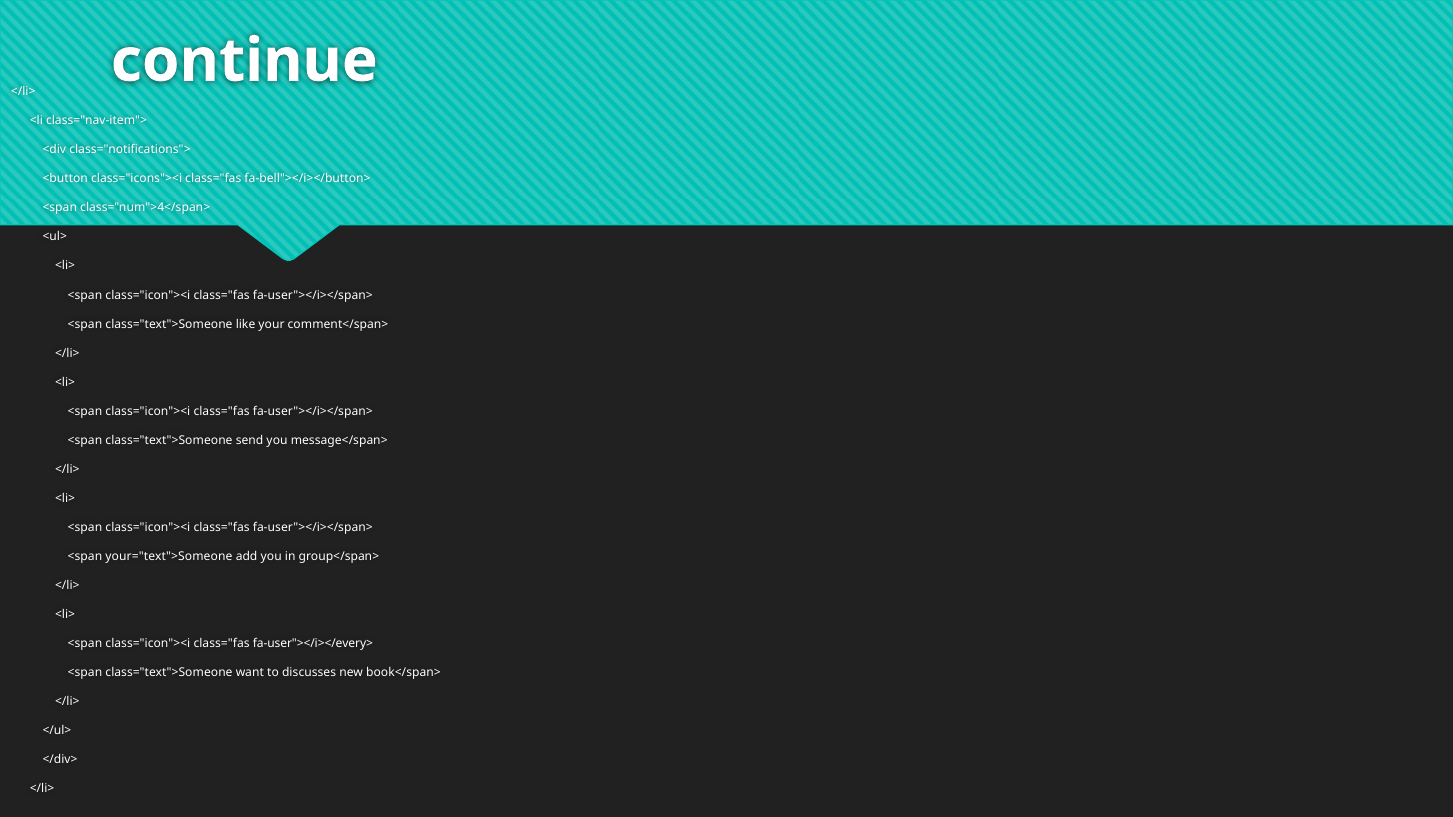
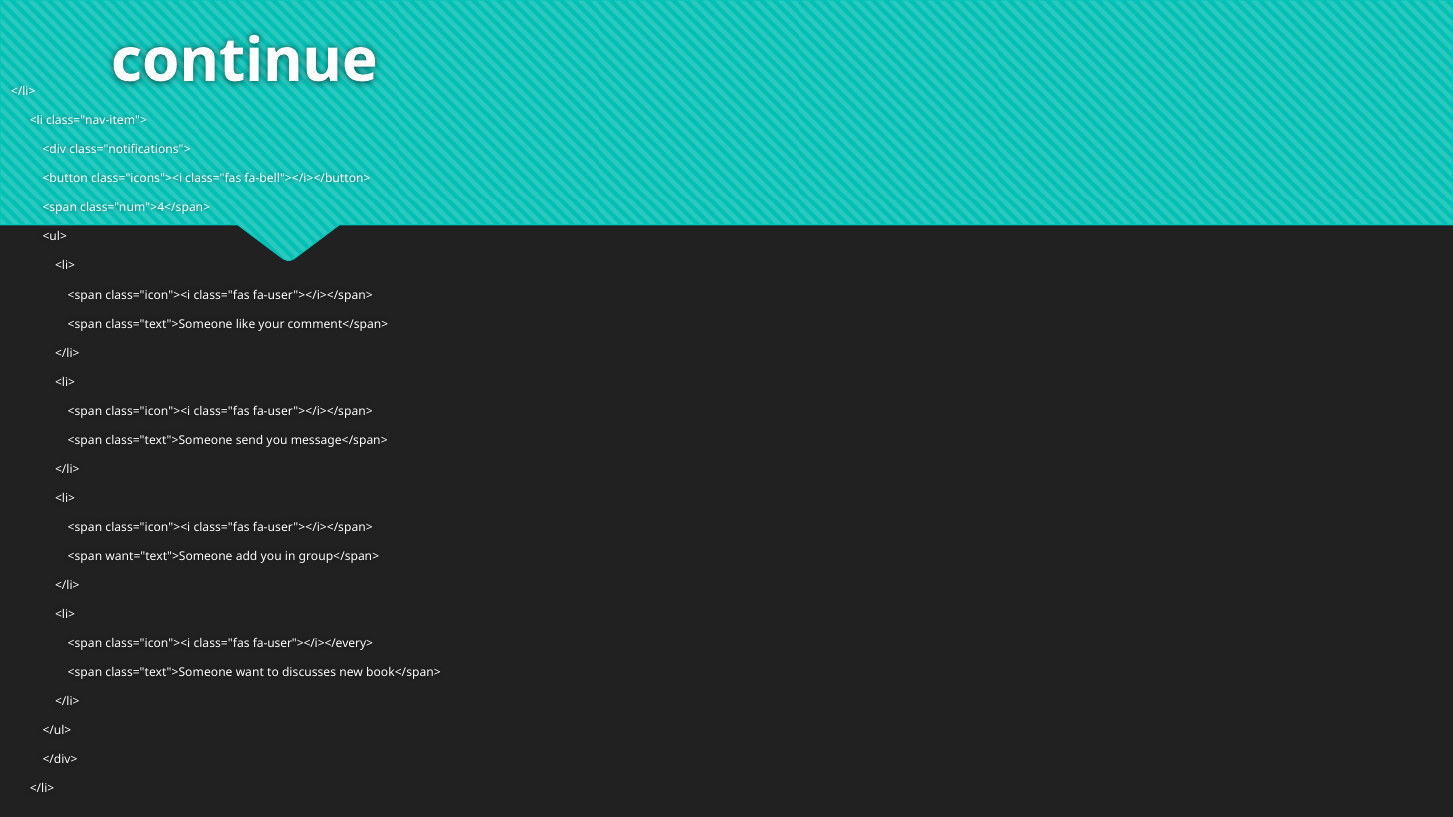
your="text">Someone: your="text">Someone -> want="text">Someone (169, 557)
